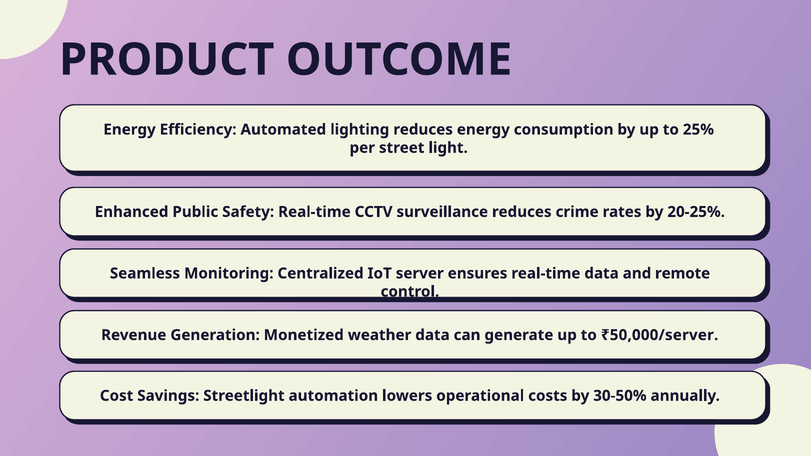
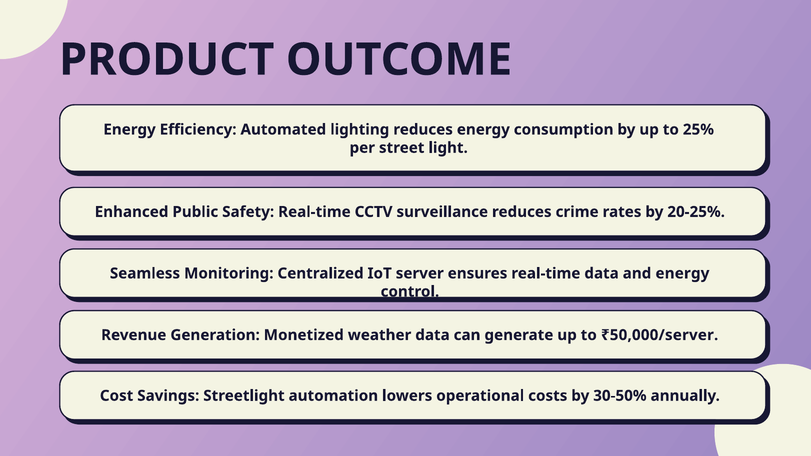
and remote: remote -> energy (682, 274)
